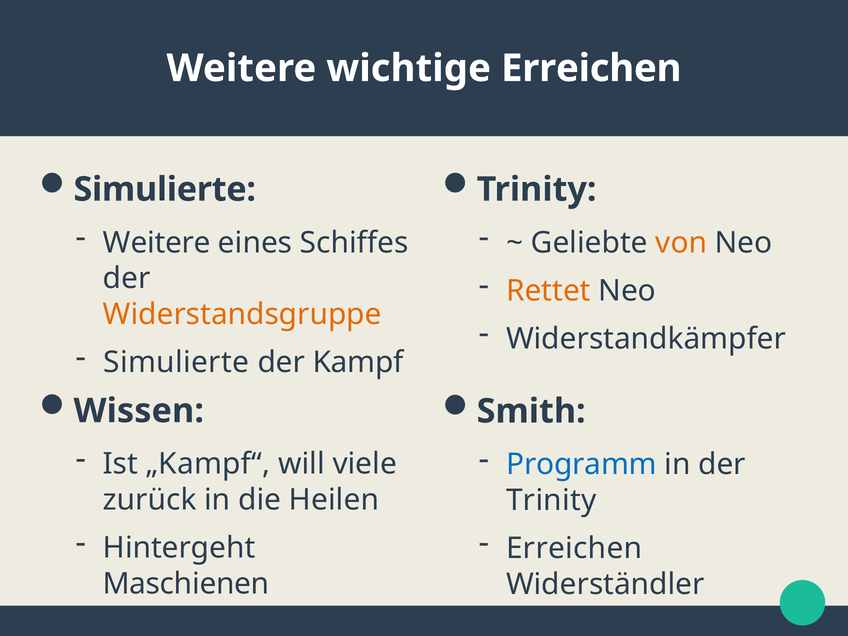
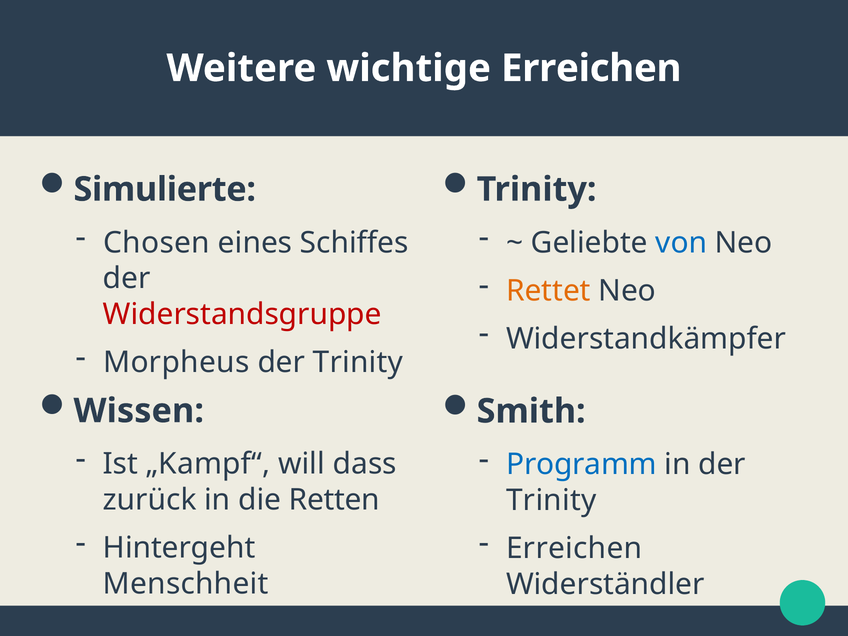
Weitere: Weitere -> Chosen (156, 243)
von colour: orange -> blue (681, 243)
Widerstandsgruppe colour: orange -> red (242, 314)
Simulierte: Simulierte -> Morpheus (176, 362)
Kampf: Kampf -> Trinity (358, 362)
viele: viele -> dass (365, 464)
Heilen: Heilen -> Retten (334, 500)
Maschienen: Maschienen -> Menschheit (186, 584)
